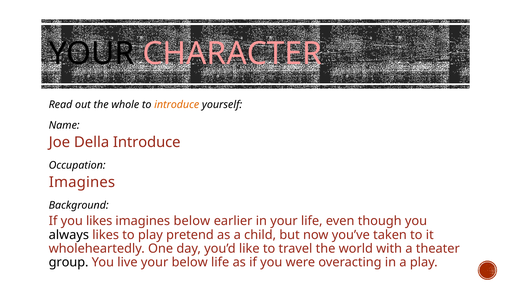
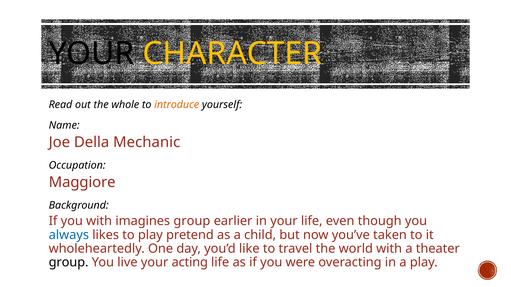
CHARACTER colour: pink -> yellow (232, 54)
Della Introduce: Introduce -> Mechanic (147, 143)
Imagines: Imagines -> Maggiore (82, 183)
you likes: likes -> with (99, 221)
imagines below: below -> group (192, 221)
always colour: black -> blue (69, 235)
your below: below -> acting (190, 263)
